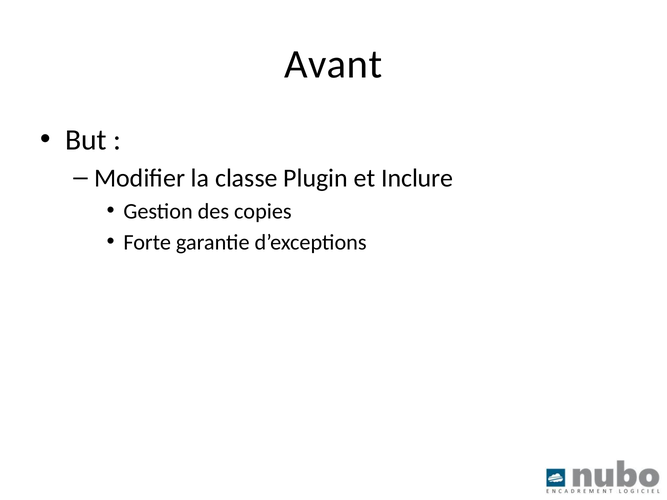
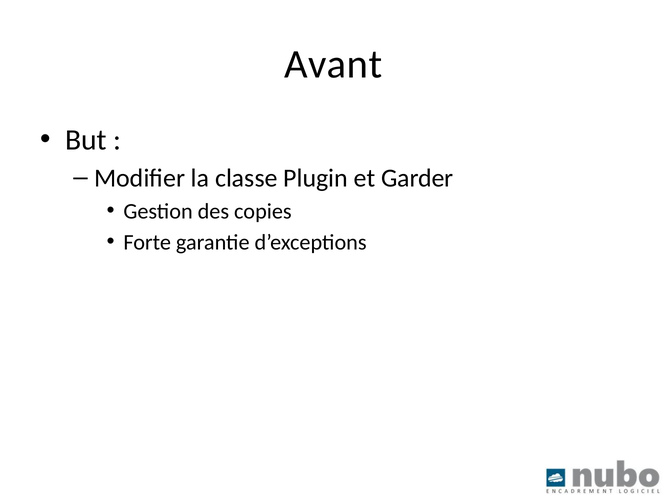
Inclure: Inclure -> Garder (417, 178)
